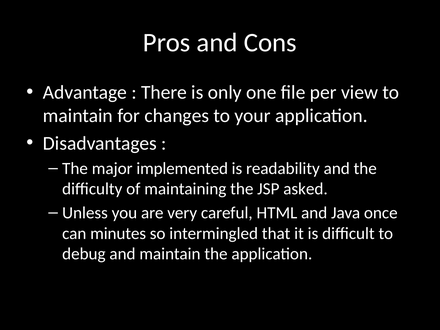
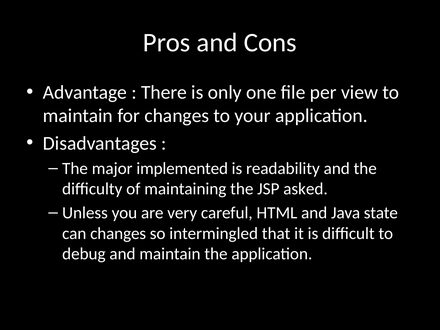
once: once -> state (381, 213)
can minutes: minutes -> changes (118, 233)
